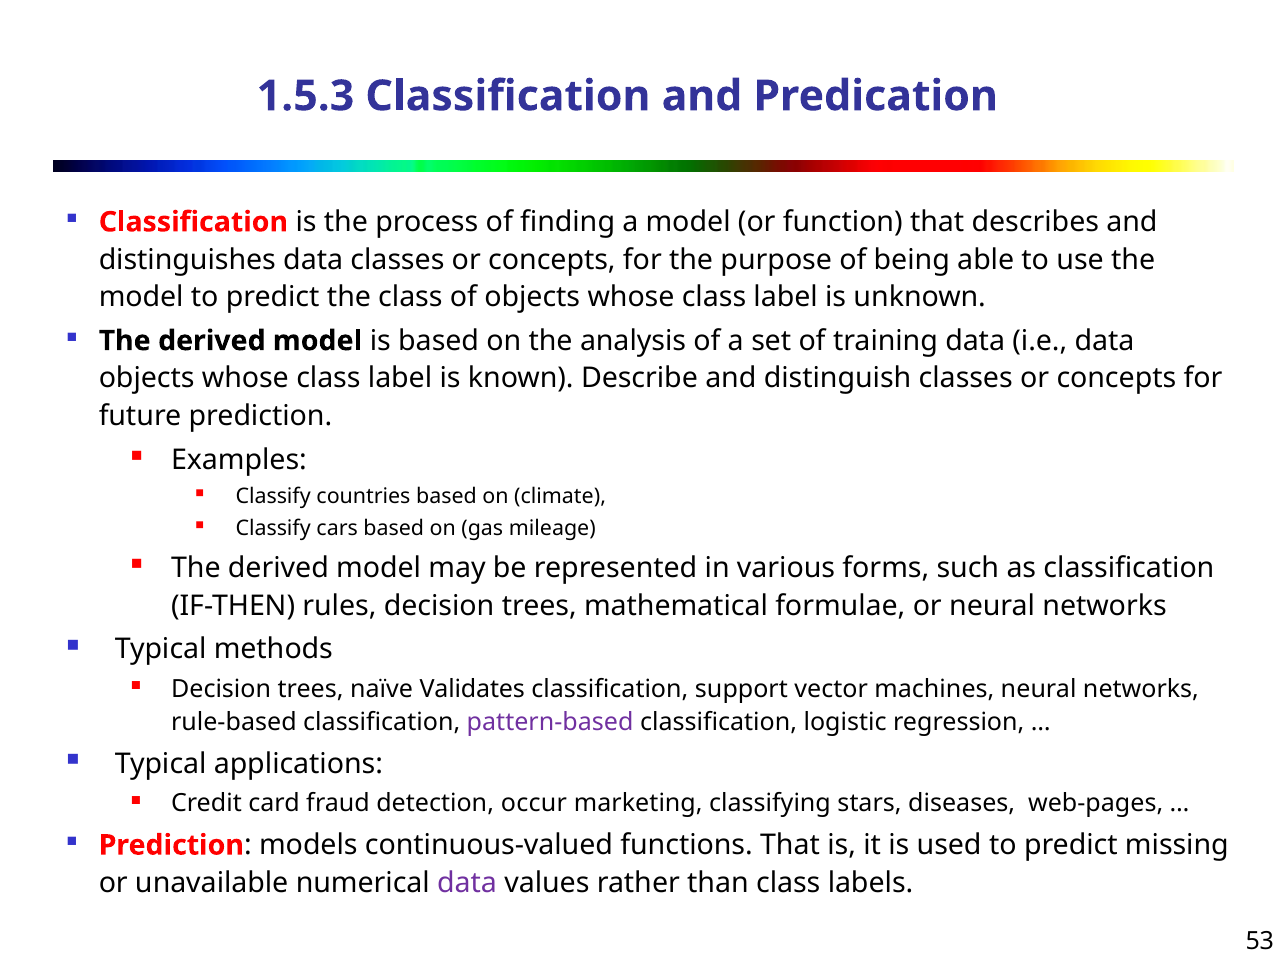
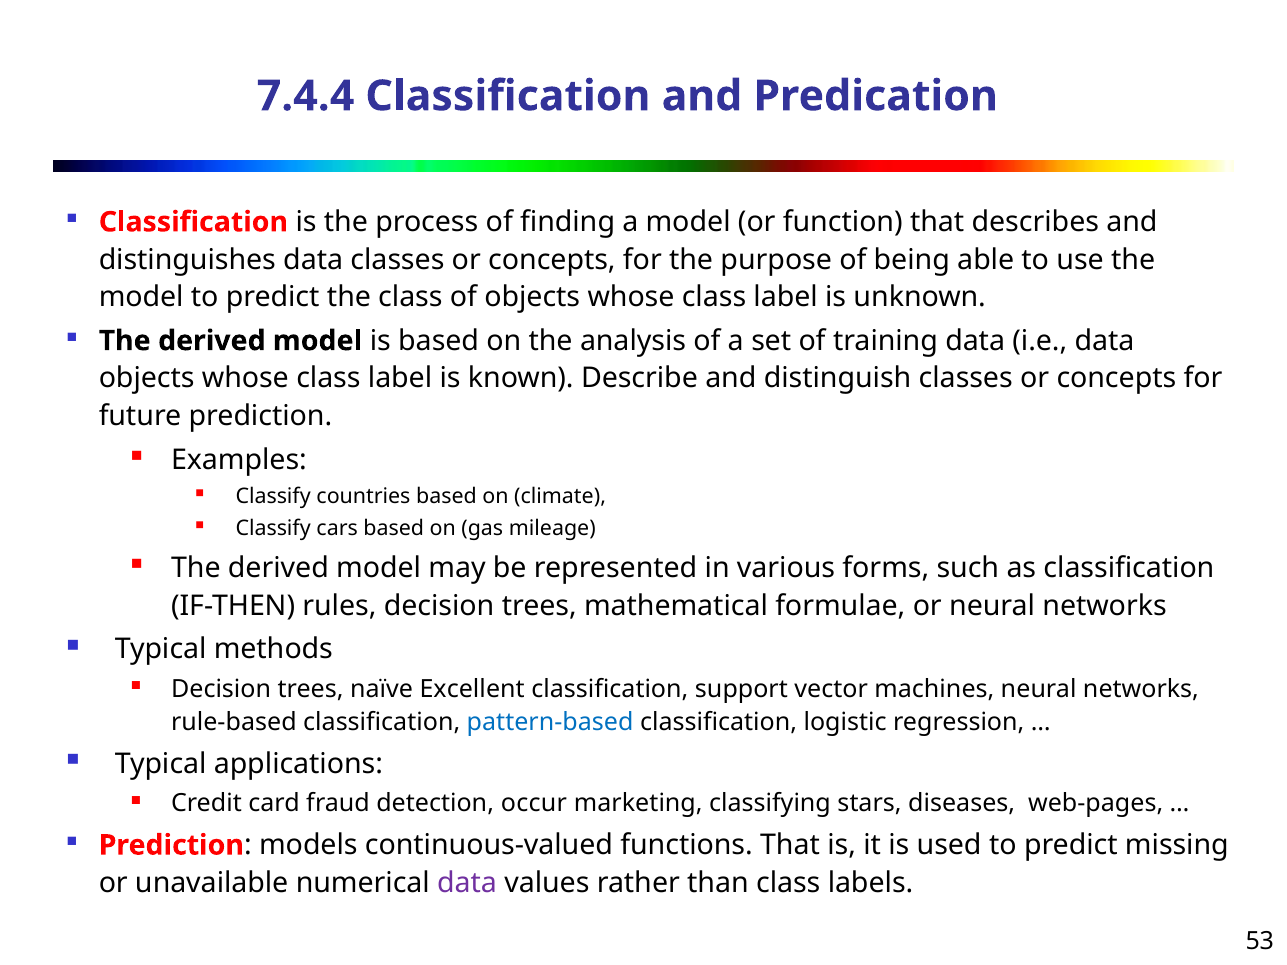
1.5.3: 1.5.3 -> 7.4.4 (305, 96)
Validates: Validates -> Excellent (472, 689)
pattern-based colour: purple -> blue (550, 722)
